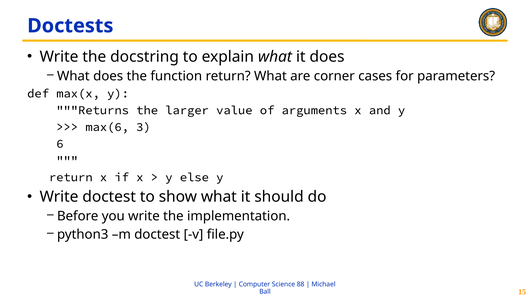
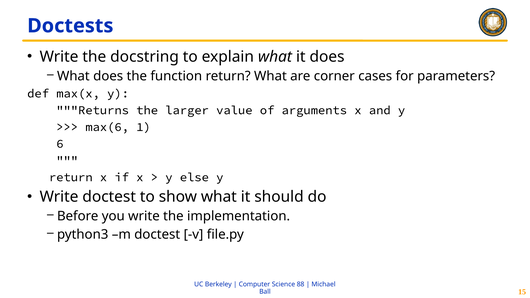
3: 3 -> 1 (143, 127)
